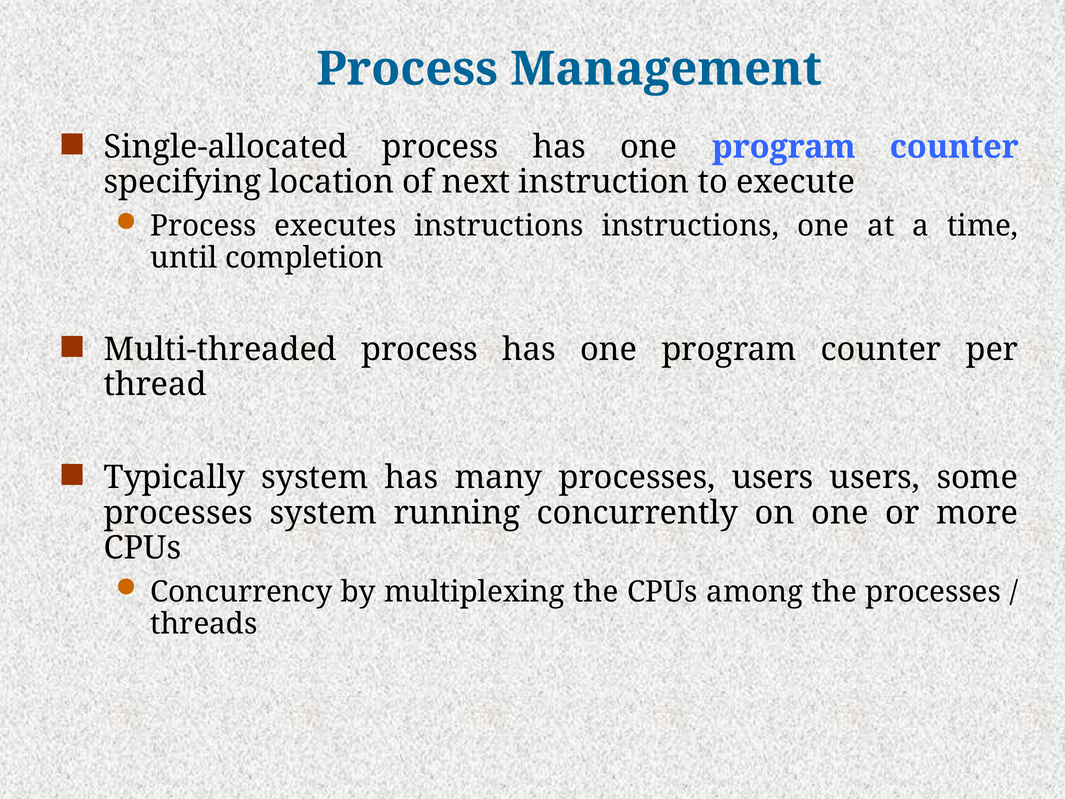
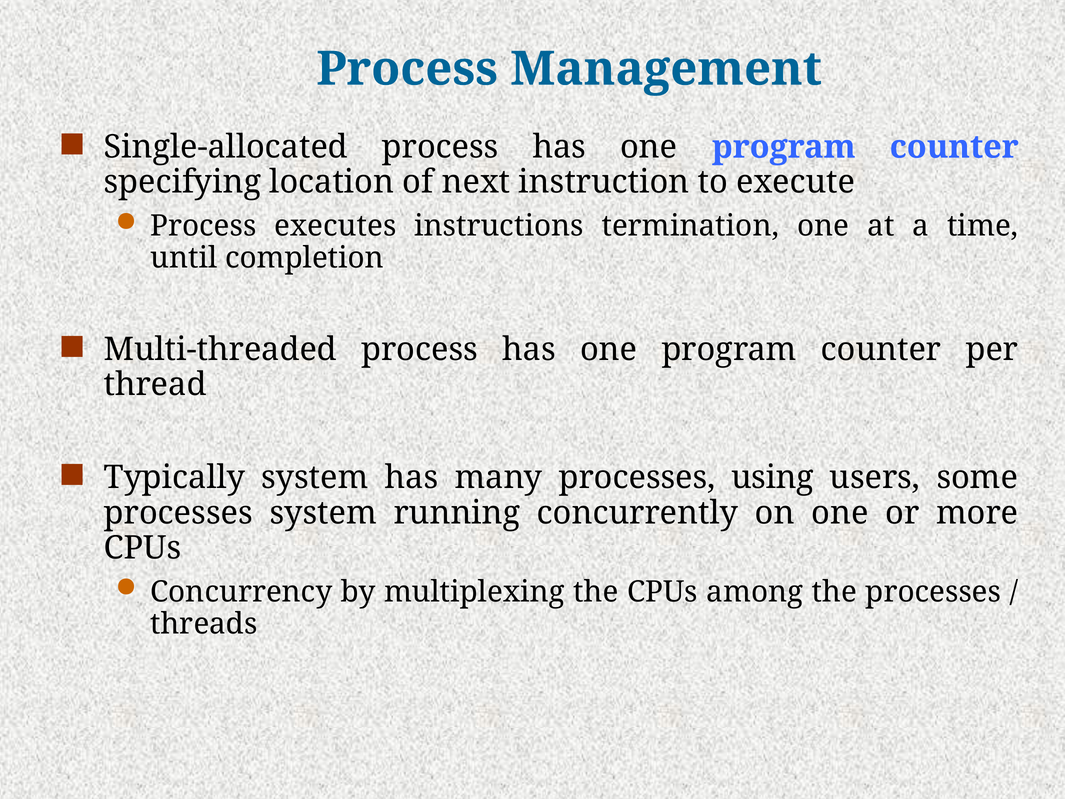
instructions instructions: instructions -> termination (690, 226)
processes users: users -> using (772, 478)
